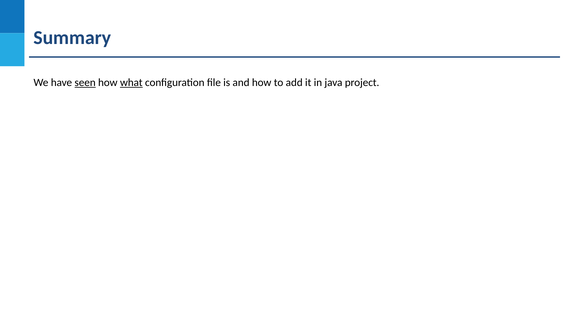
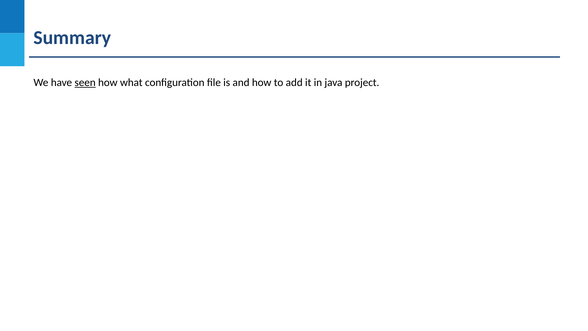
what underline: present -> none (131, 82)
